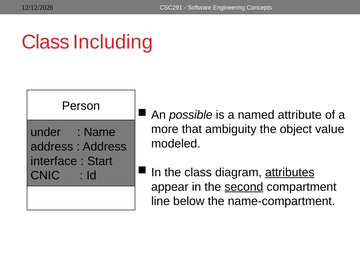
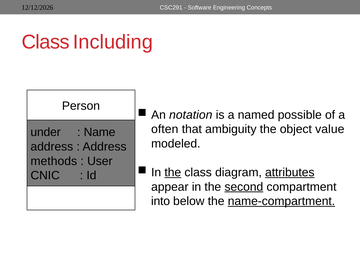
possible: possible -> notation (191, 115)
attribute: attribute -> possible (300, 115)
more: more -> often (165, 129)
interface: interface -> methods (54, 161)
Start: Start -> User (100, 161)
the underline: none -> present (173, 172)
line: line -> into (161, 201)
name-compartment underline: none -> present (281, 201)
